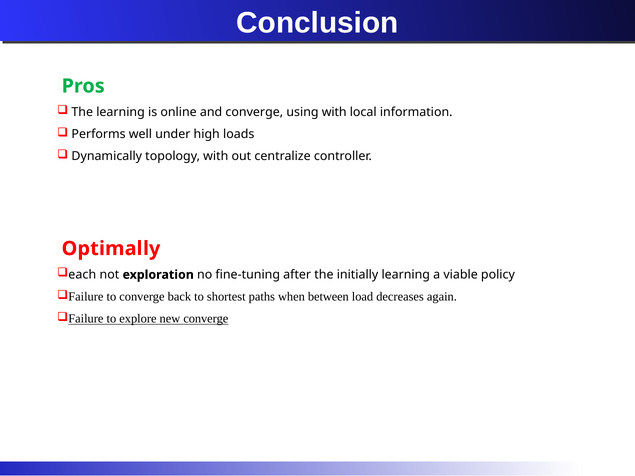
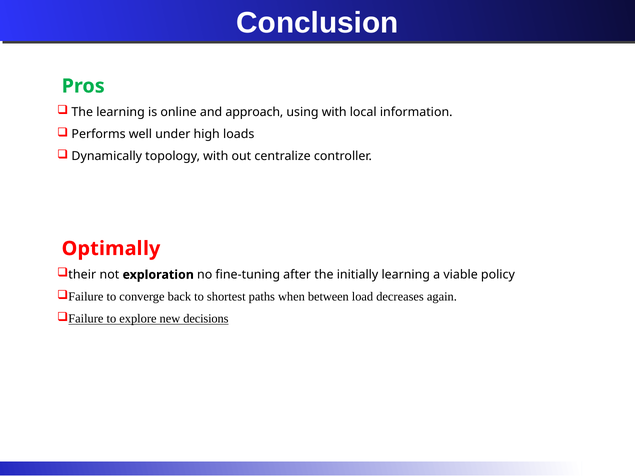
and converge: converge -> approach (254, 112)
each: each -> their (82, 275)
new converge: converge -> decisions (206, 319)
